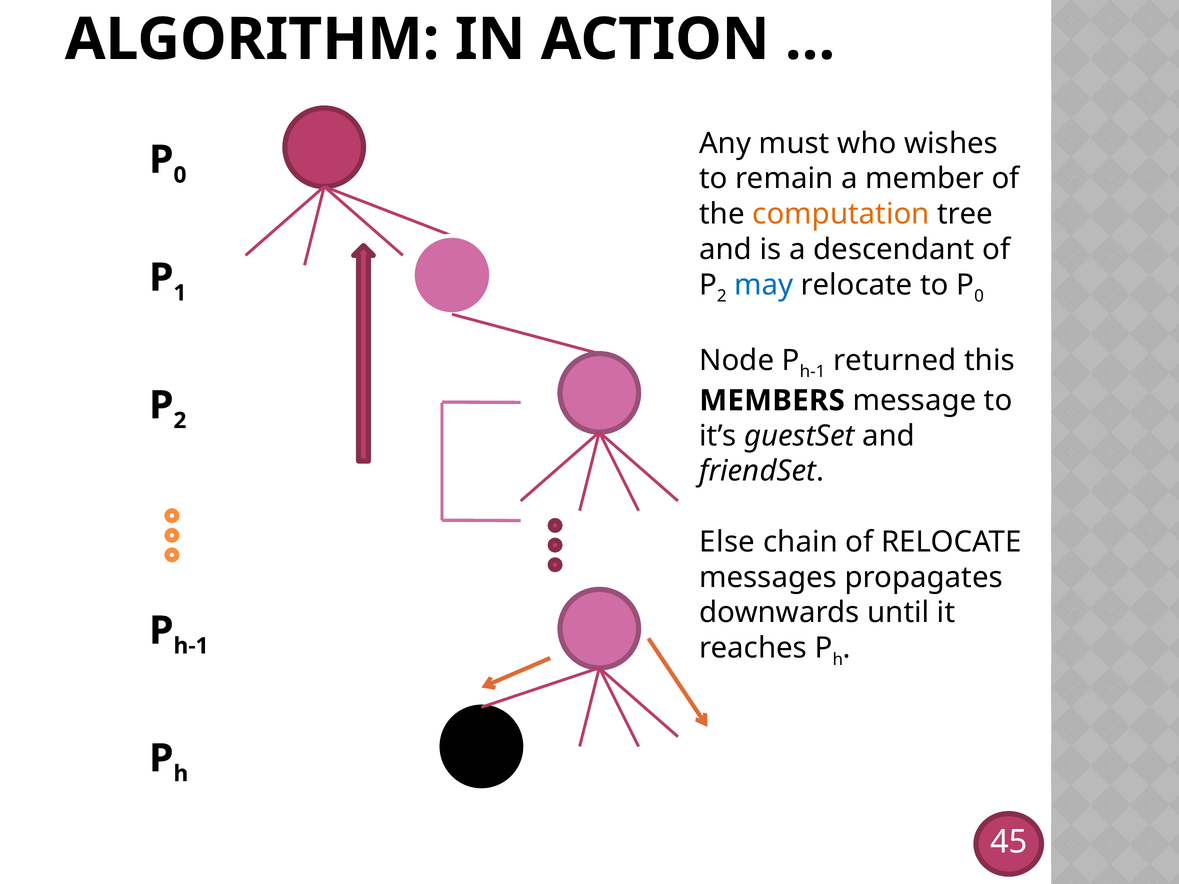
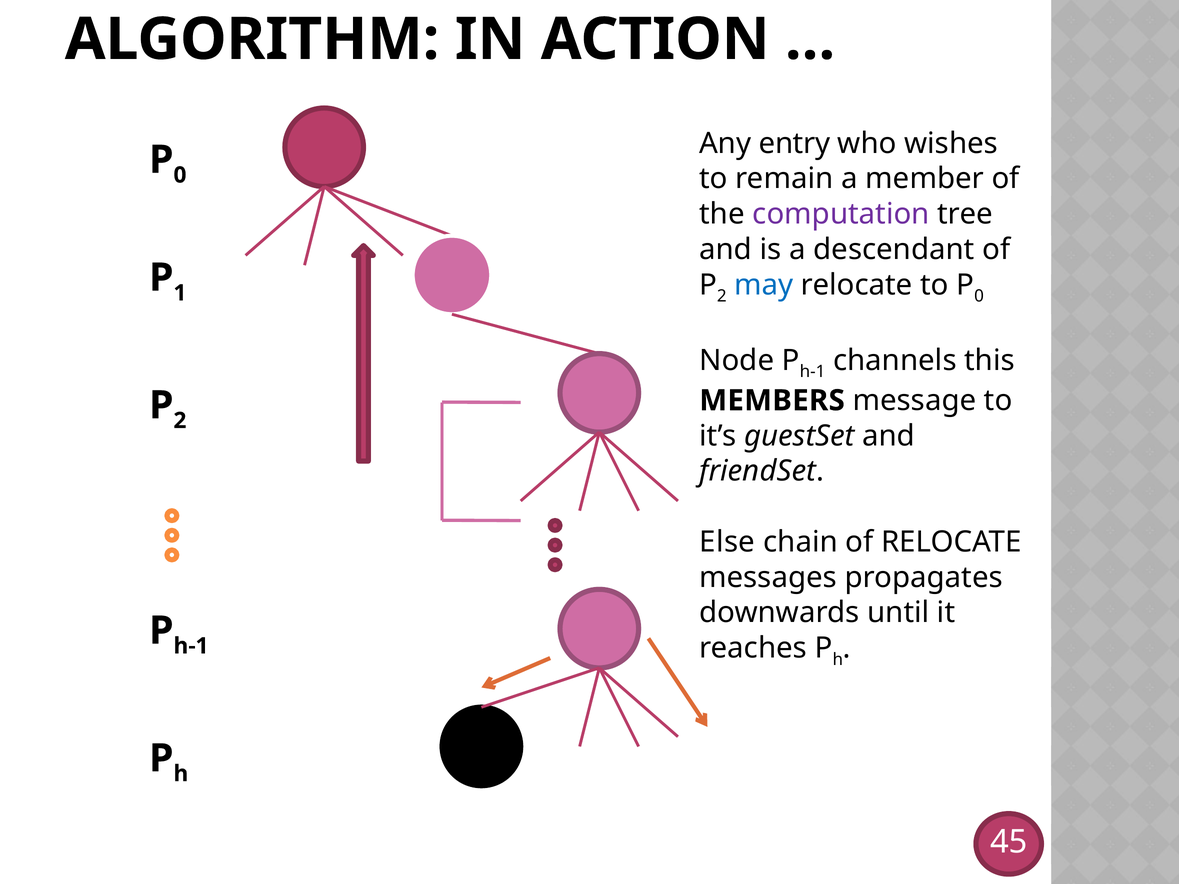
must: must -> entry (794, 143)
computation colour: orange -> purple (841, 214)
returned: returned -> channels (895, 360)
